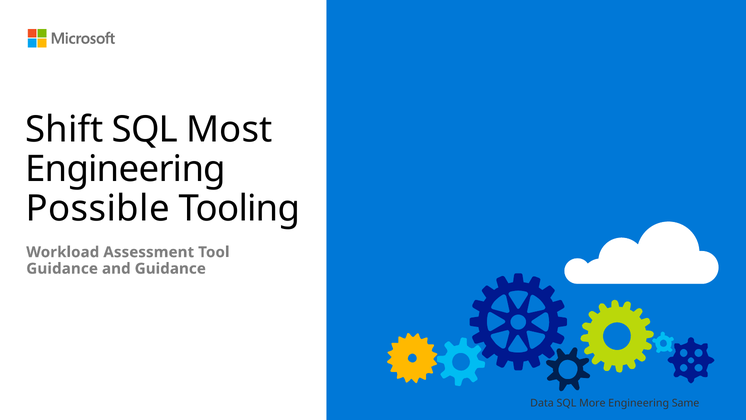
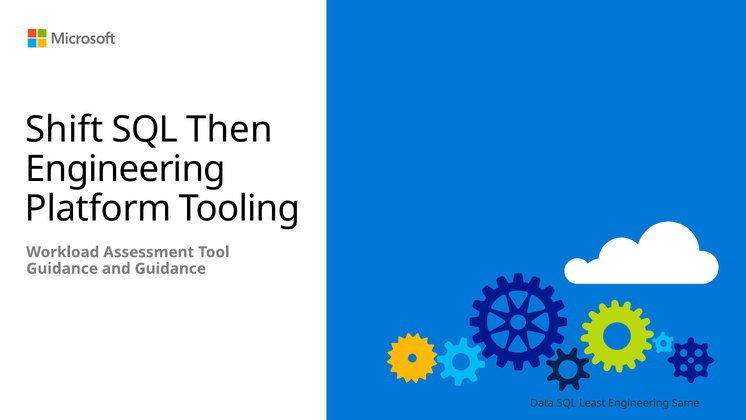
Most: Most -> Then (229, 130)
Possible: Possible -> Platform (98, 209)
More: More -> Least (592, 403)
